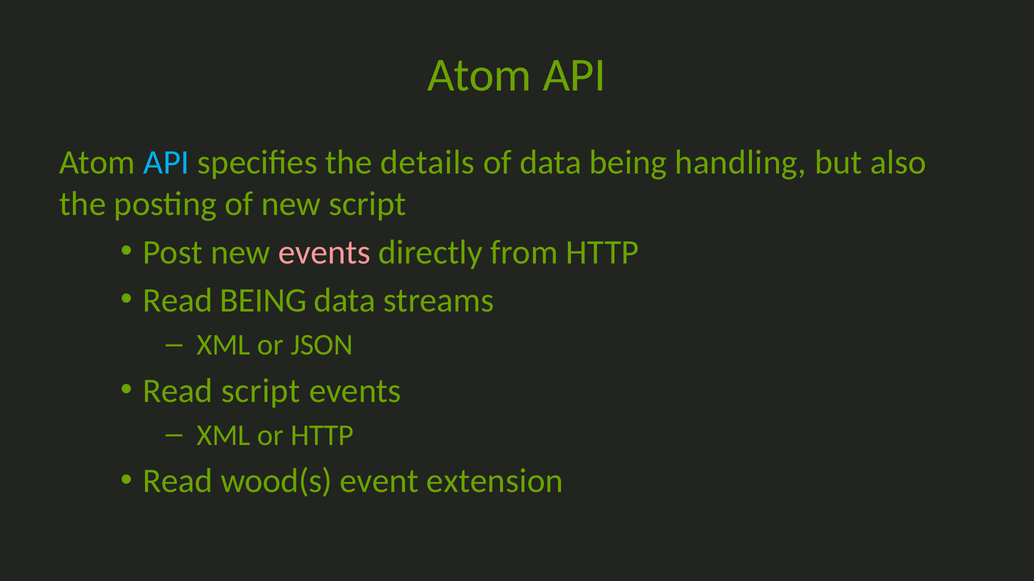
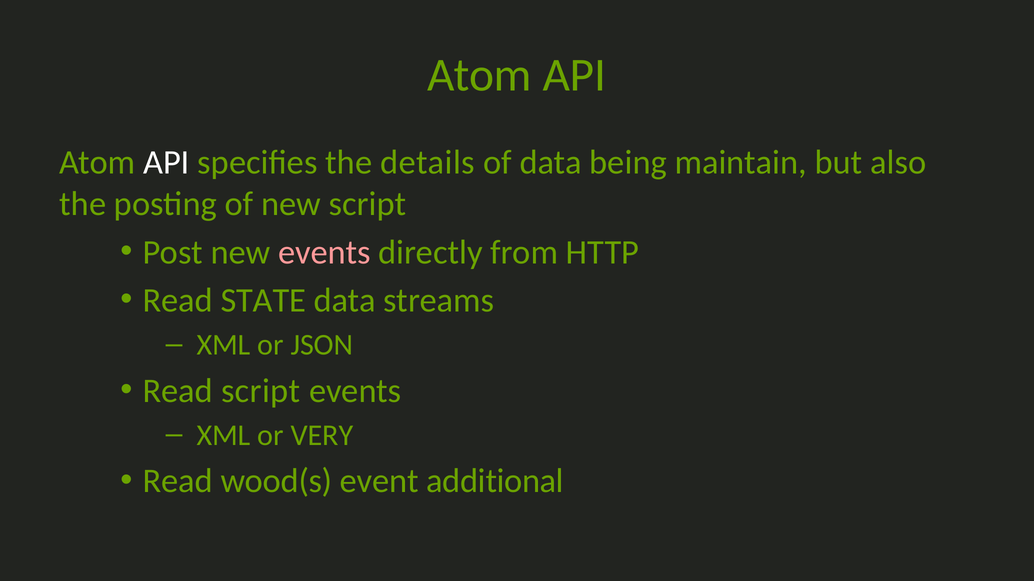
API colour: light blue -> white (166, 163)
handling: handling -> maintain (741, 163)
Read BEING: BEING -> STATE (263, 301)
or HTTP: HTTP -> VERY (322, 436)
extension: extension -> additional (495, 482)
